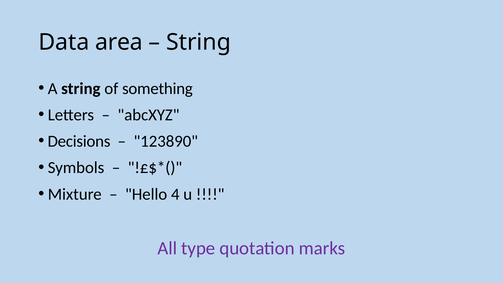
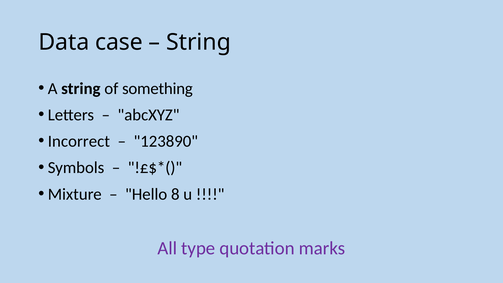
area: area -> case (119, 42)
Decisions: Decisions -> Incorrect (79, 141)
4: 4 -> 8 (175, 194)
